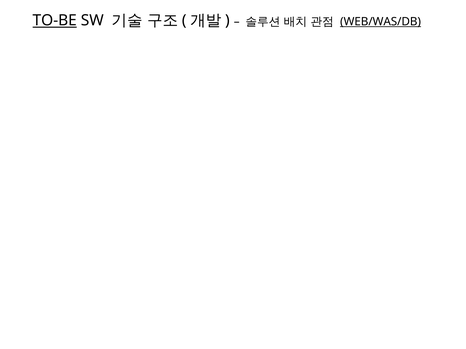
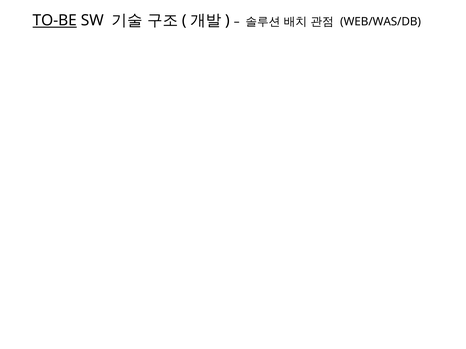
WEB/WAS/DB underline: present -> none (381, 22)
